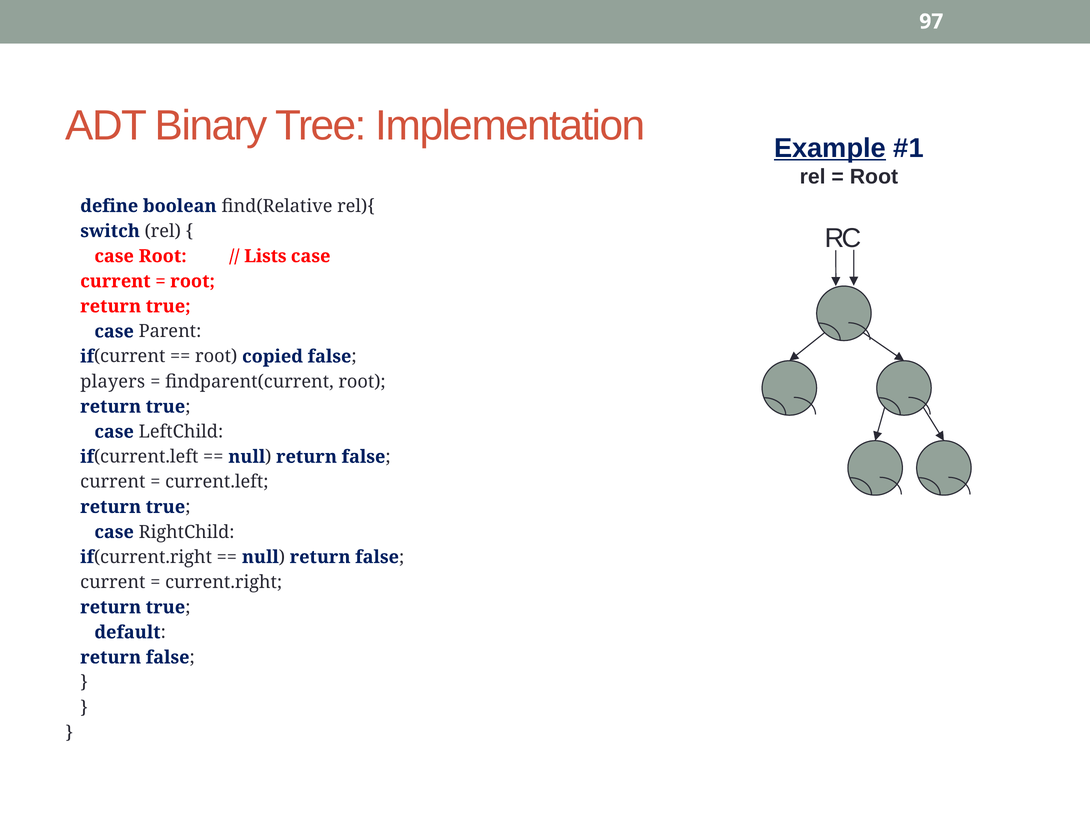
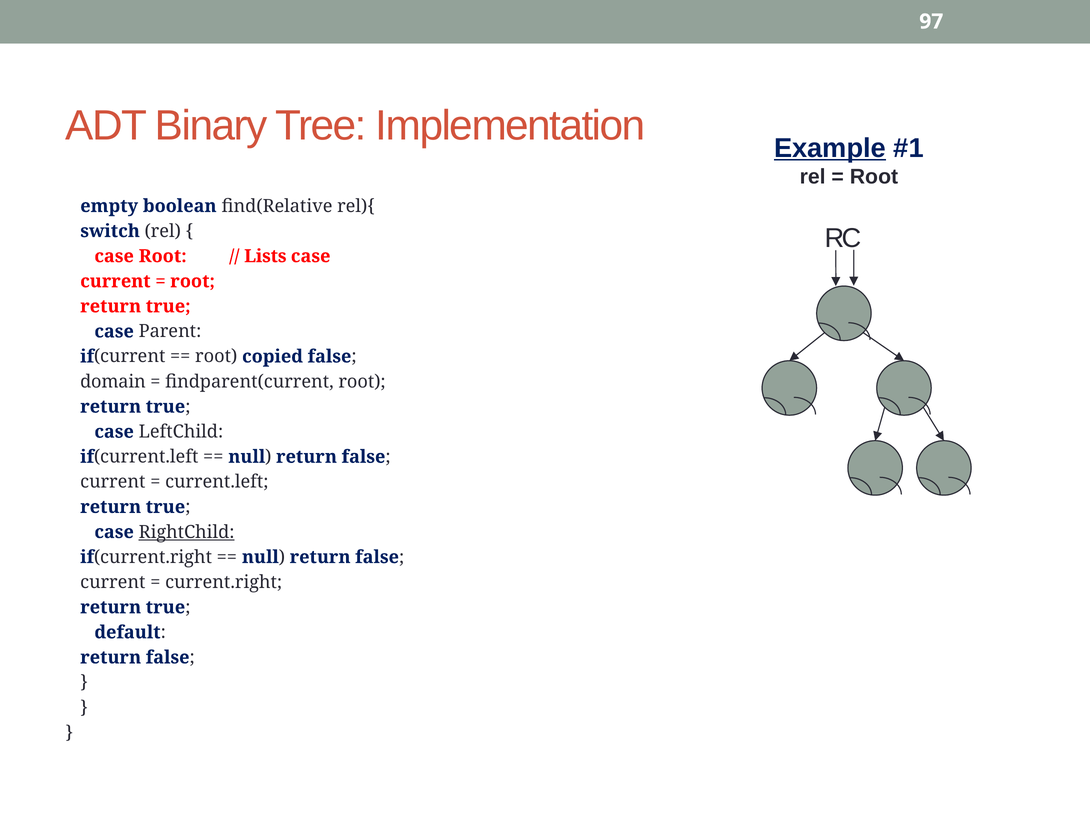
define: define -> empty (109, 206)
players: players -> domain (113, 381)
RightChild underline: none -> present (187, 532)
